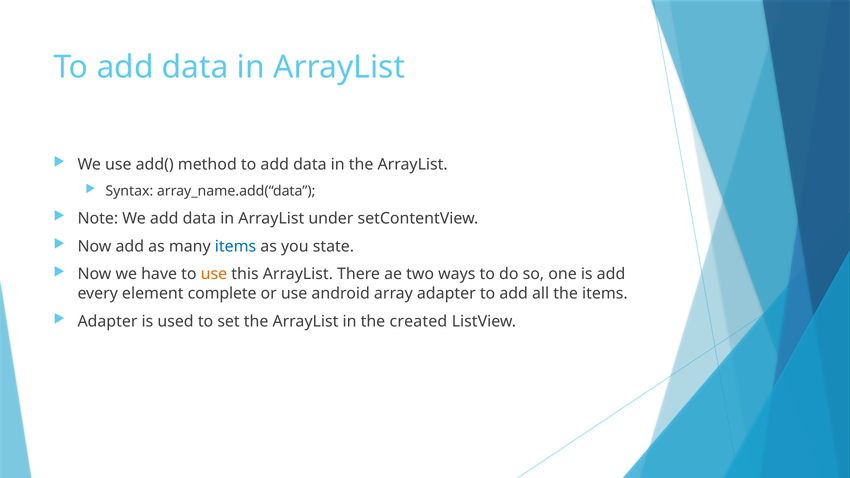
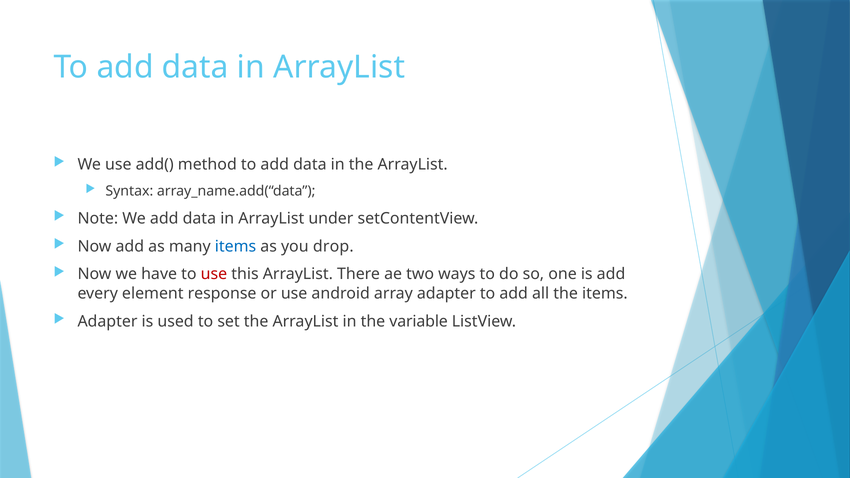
state: state -> drop (333, 246)
use colour: orange -> red (214, 274)
complete: complete -> response (222, 293)
created: created -> variable (419, 321)
